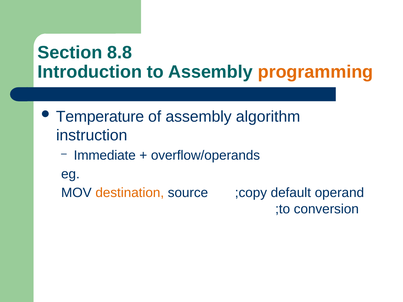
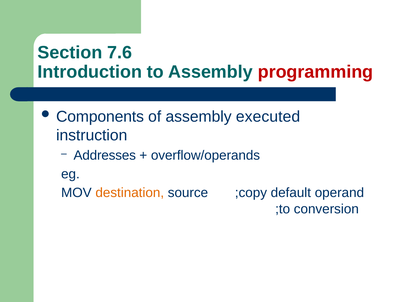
8.8: 8.8 -> 7.6 (120, 53)
programming colour: orange -> red (316, 72)
Temperature: Temperature -> Components (100, 117)
algorithm: algorithm -> executed (268, 117)
Immediate: Immediate -> Addresses (105, 155)
